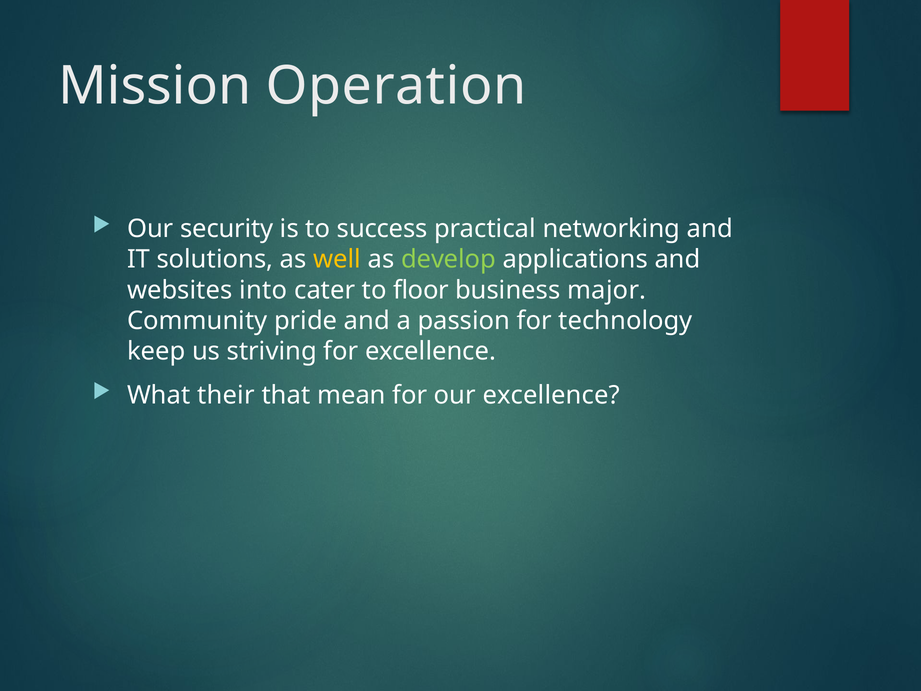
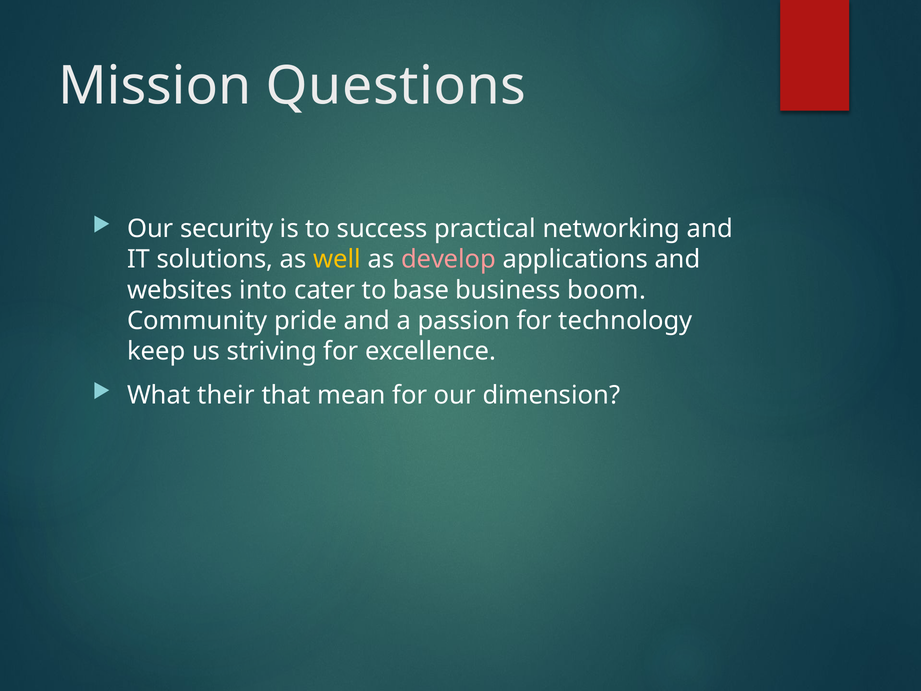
Operation: Operation -> Questions (396, 86)
develop colour: light green -> pink (449, 259)
floor: floor -> base (421, 290)
major: major -> boom (607, 290)
our excellence: excellence -> dimension (551, 395)
